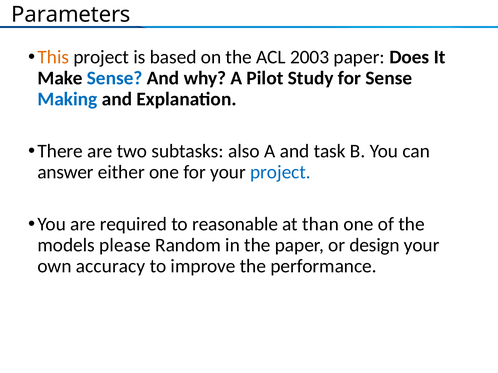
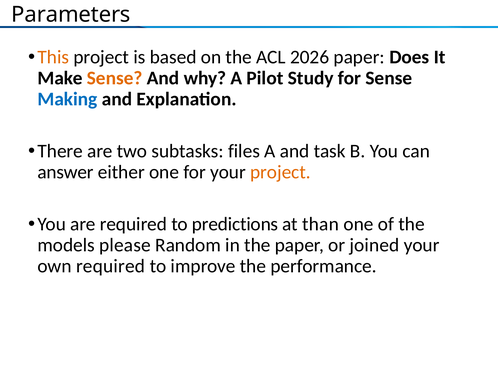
2003: 2003 -> 2026 (310, 57)
Sense colour: blue -> orange (115, 78)
also: also -> files (244, 151)
project colour: blue -> orange (280, 172)
reasonable: reasonable -> predictions (235, 225)
design: design -> joined (374, 245)
own accuracy: accuracy -> required (111, 266)
